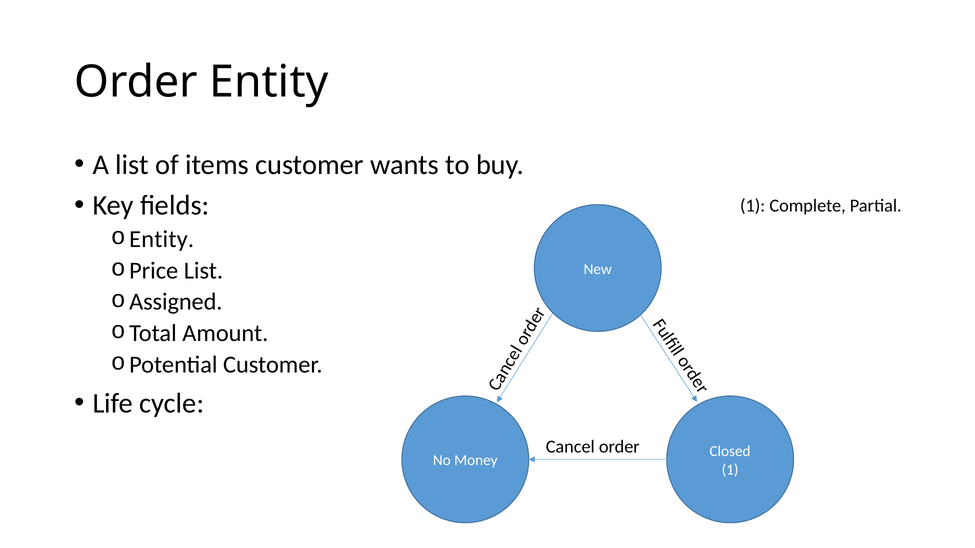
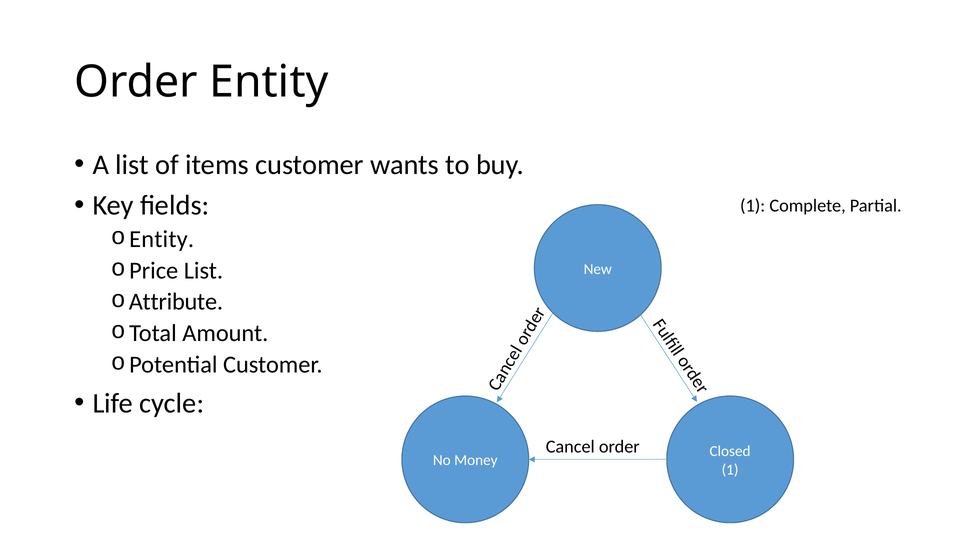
Assigned: Assigned -> Attribute (176, 302)
